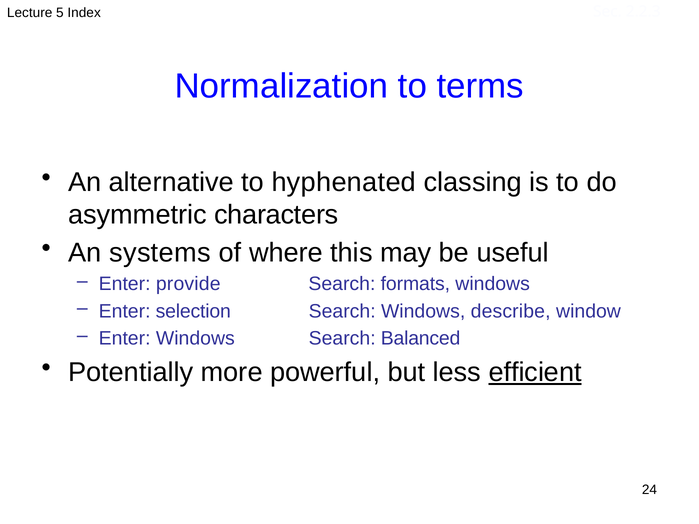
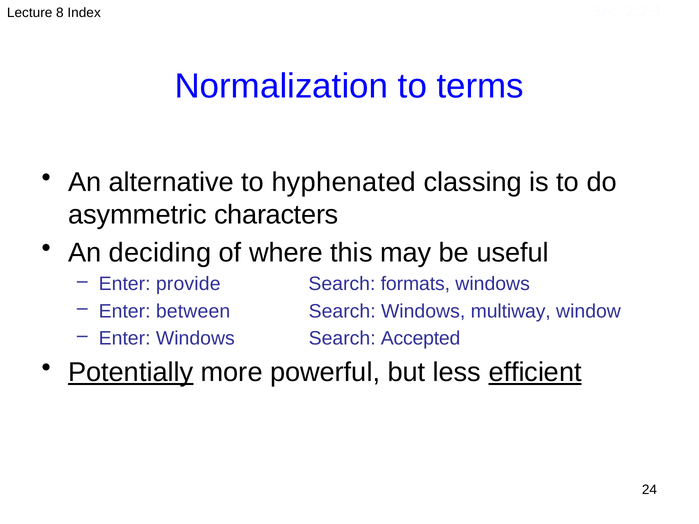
5: 5 -> 8 (60, 13)
systems: systems -> deciding (160, 253)
selection: selection -> between (193, 311)
describe: describe -> multiway (511, 311)
Balanced: Balanced -> Accepted (421, 339)
Potentially underline: none -> present (131, 373)
